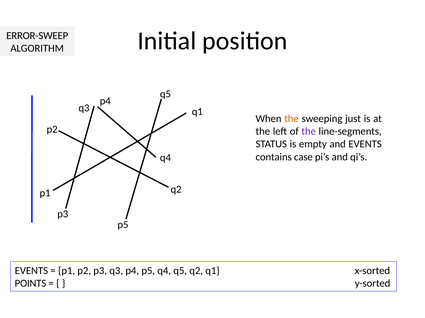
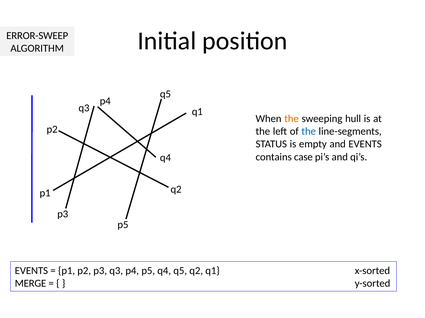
just: just -> hull (353, 119)
the colour: purple -> blue (309, 132)
POINTS: POINTS -> MERGE (30, 284)
